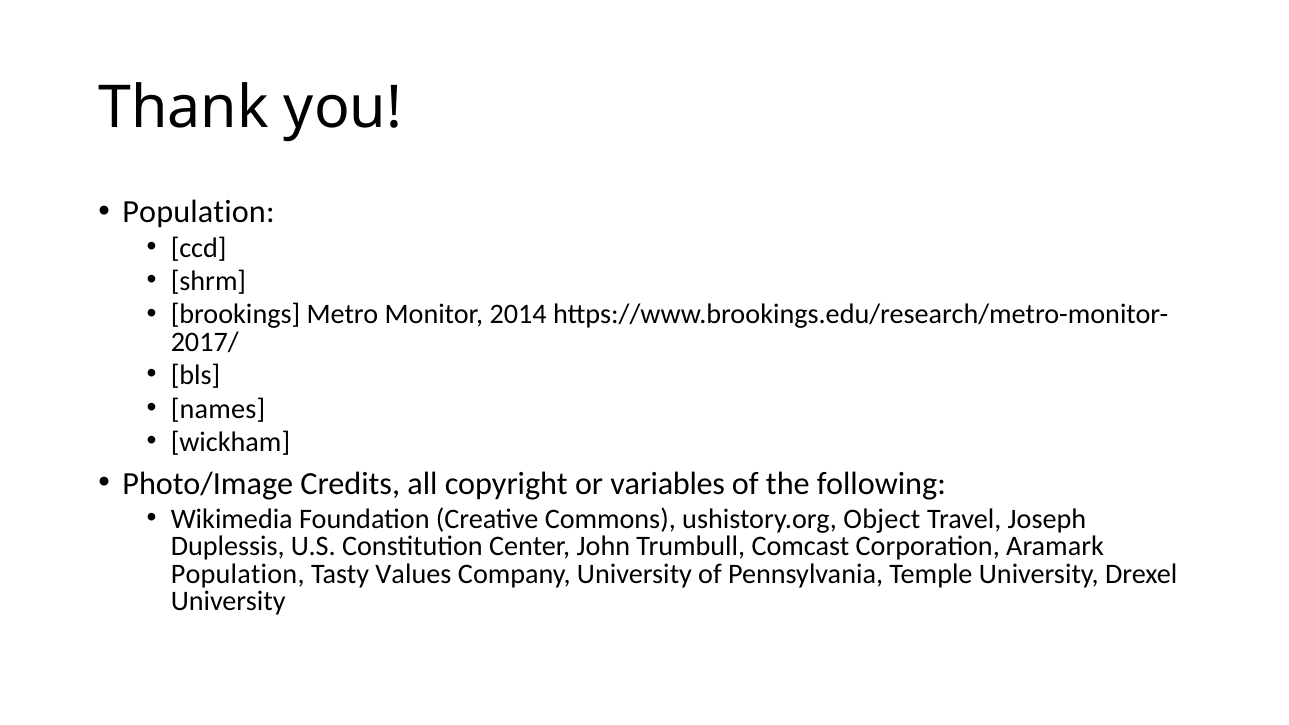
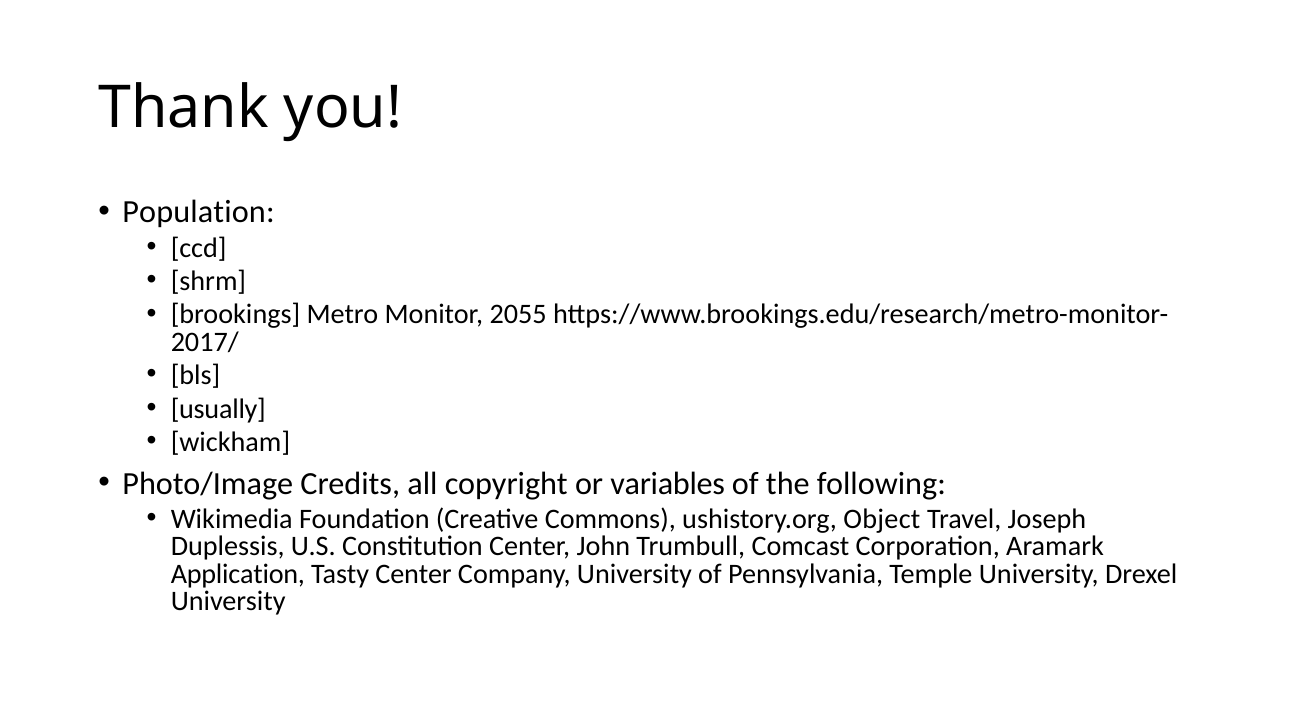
2014: 2014 -> 2055 (518, 315)
names: names -> usually (218, 409)
Population: Population -> Application (238, 574)
Tasty Values: Values -> Center (414, 574)
